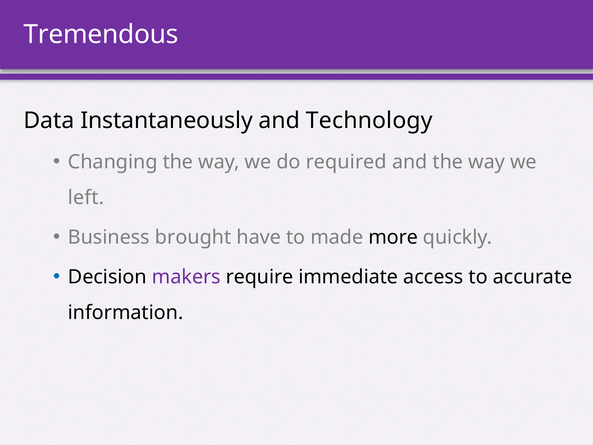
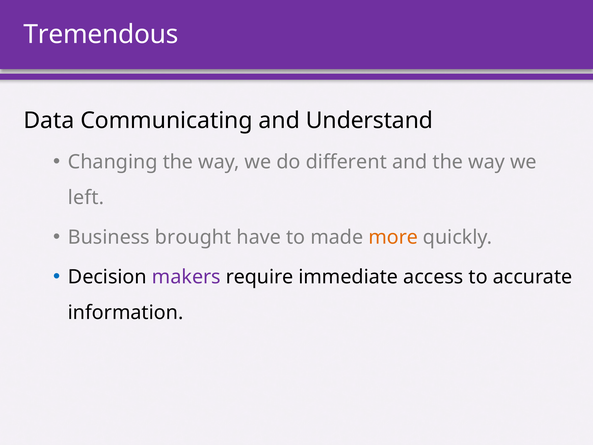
Instantaneously: Instantaneously -> Communicating (167, 121)
Technology: Technology -> Understand (369, 121)
required: required -> different (346, 162)
more colour: black -> orange (393, 237)
